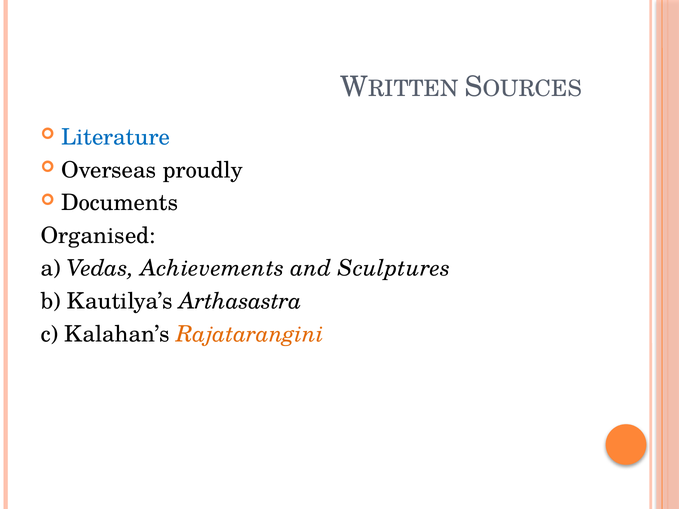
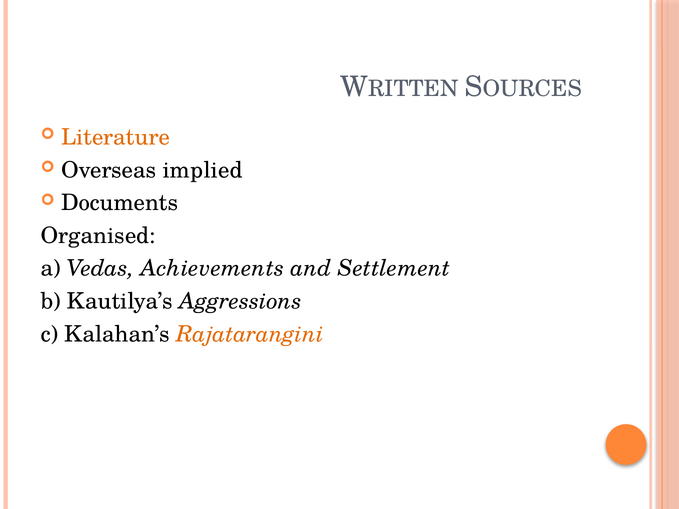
Literature colour: blue -> orange (115, 137)
proudly: proudly -> implied (203, 170)
Sculptures: Sculptures -> Settlement (394, 269)
Arthasastra: Arthasastra -> Aggressions (240, 301)
